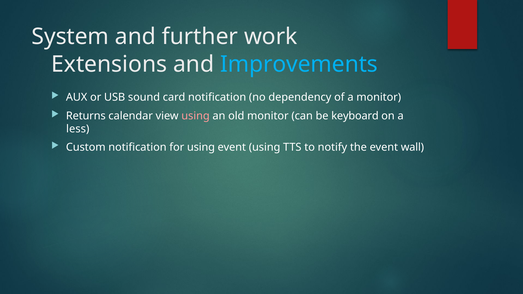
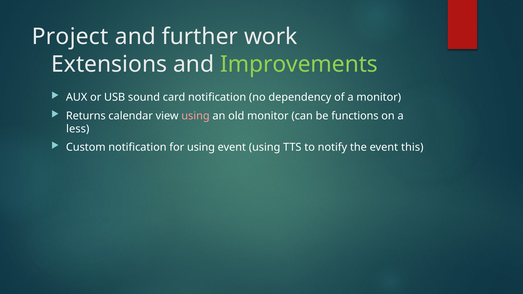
System: System -> Project (70, 37)
Improvements colour: light blue -> light green (299, 64)
keyboard: keyboard -> functions (355, 116)
wall: wall -> this (412, 147)
